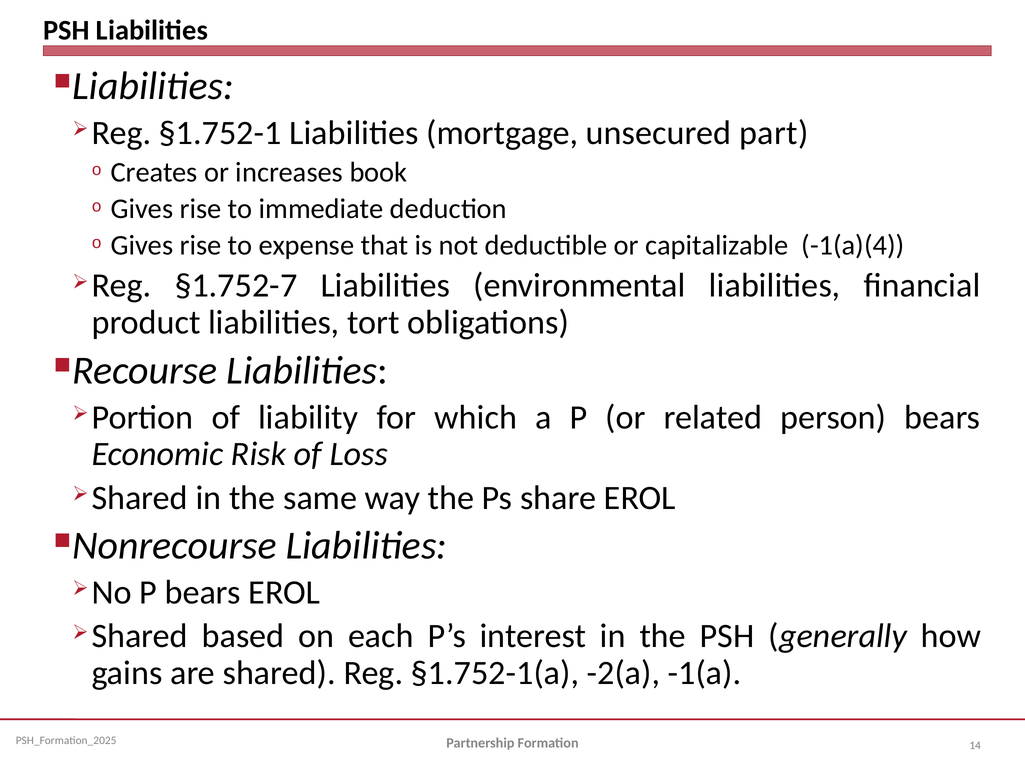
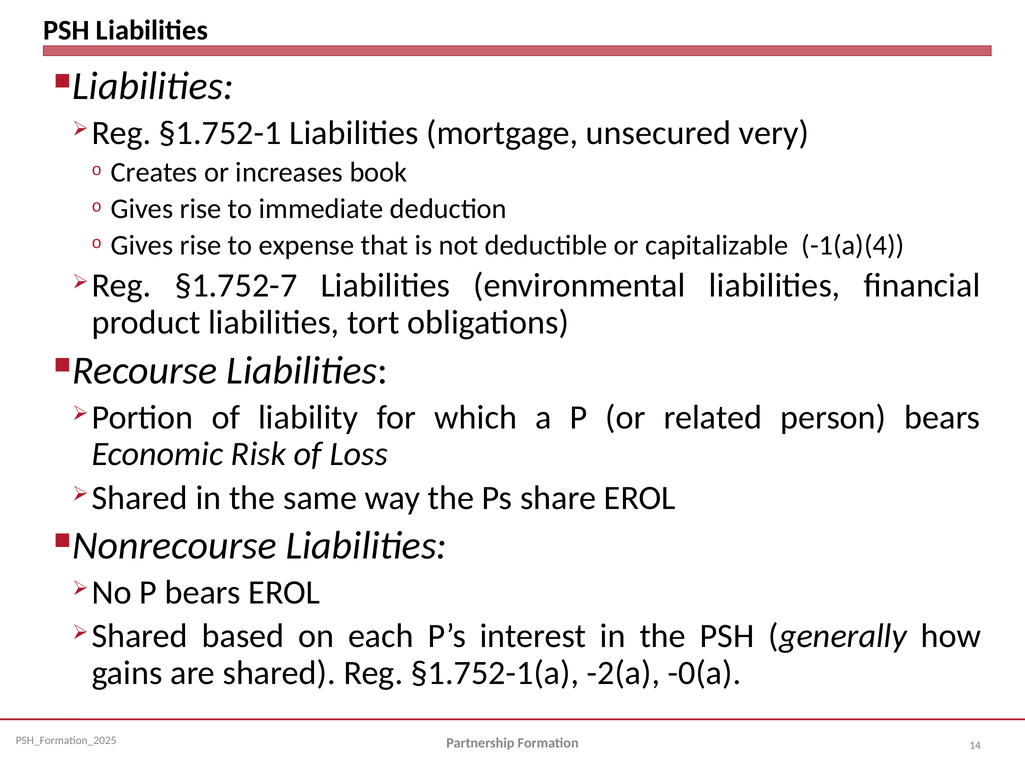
part: part -> very (774, 133)
-1(a: -1(a -> -0(a (705, 674)
